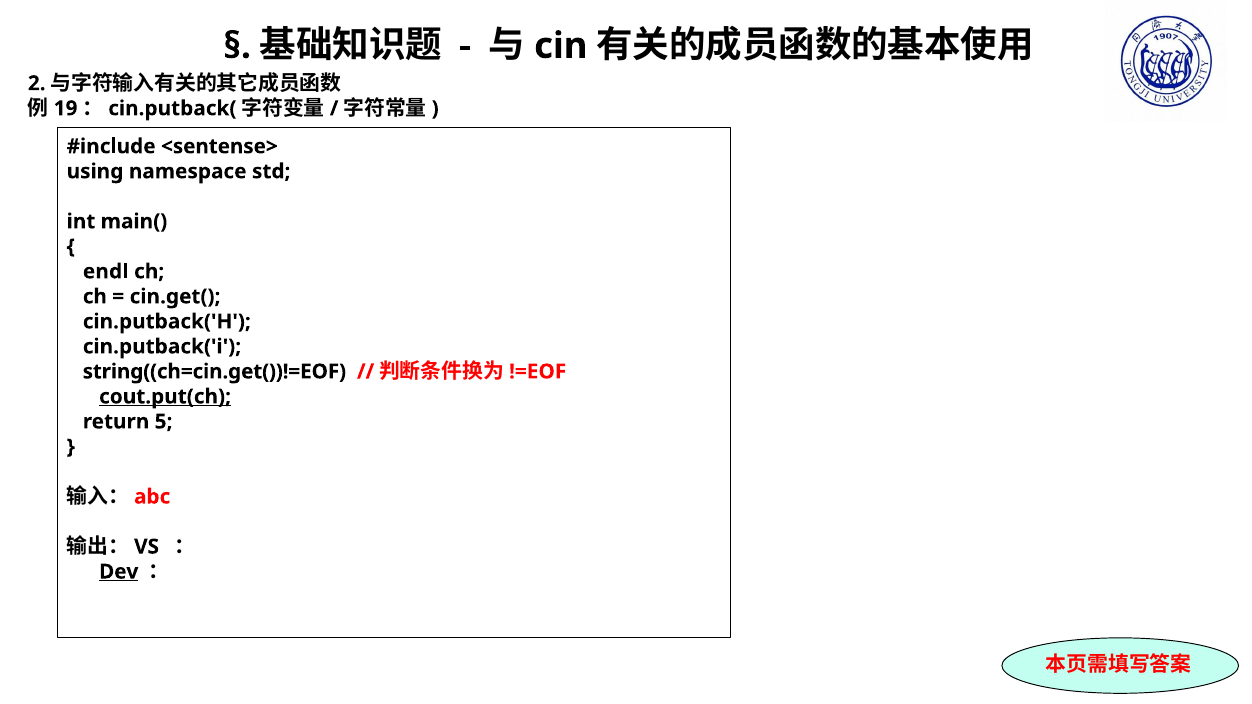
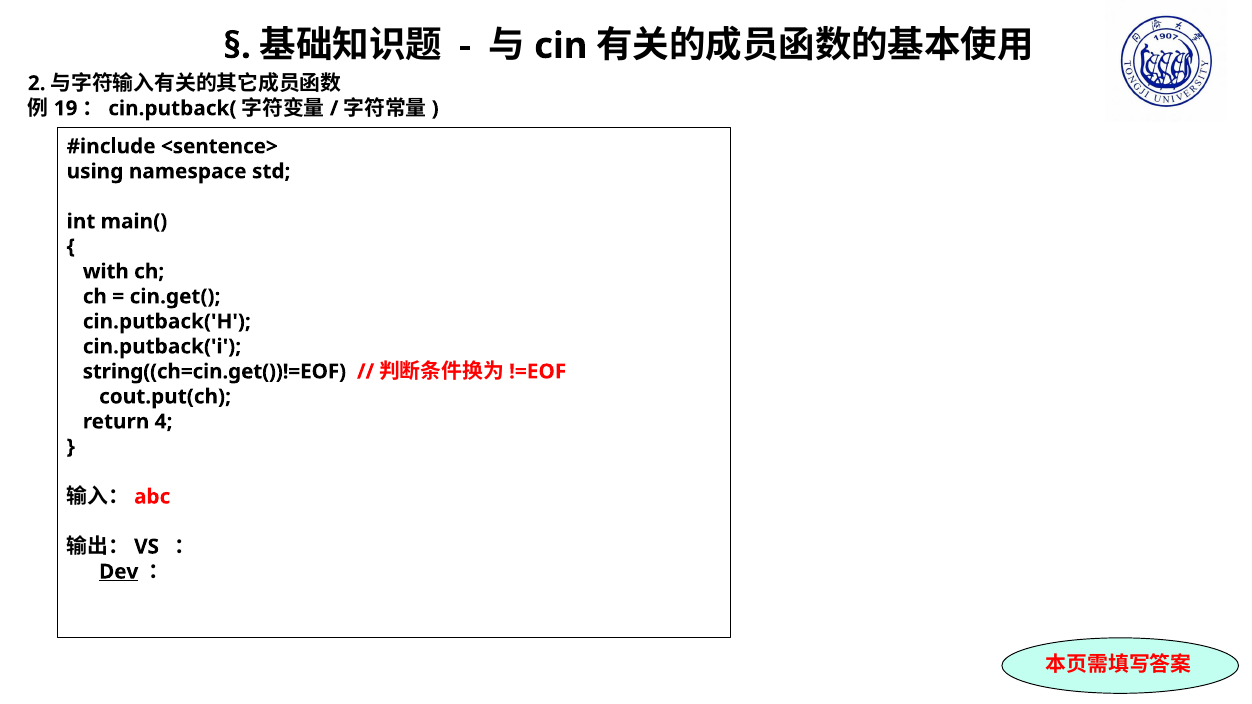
<sentense>: <sentense> -> <sentence> (219, 146)
endl: endl -> with (106, 272)
cout.put(ch underline: present -> none (165, 397)
5: 5 -> 4 (164, 422)
